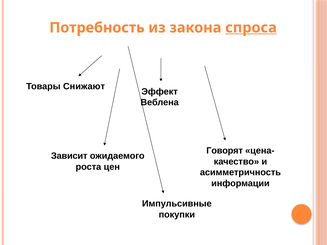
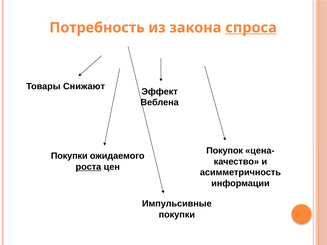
Говорят: Говорят -> Покупок (225, 151)
Зависит: Зависит -> Покупки (69, 156)
роста underline: none -> present (88, 167)
